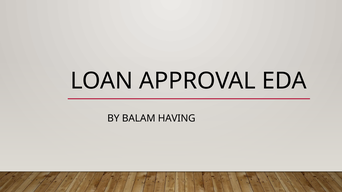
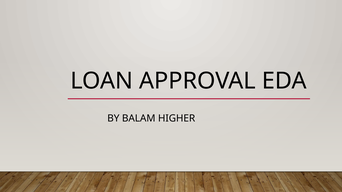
HAVING: HAVING -> HIGHER (177, 119)
